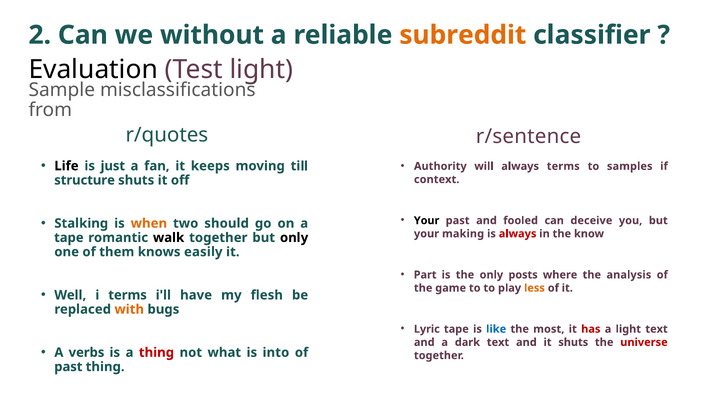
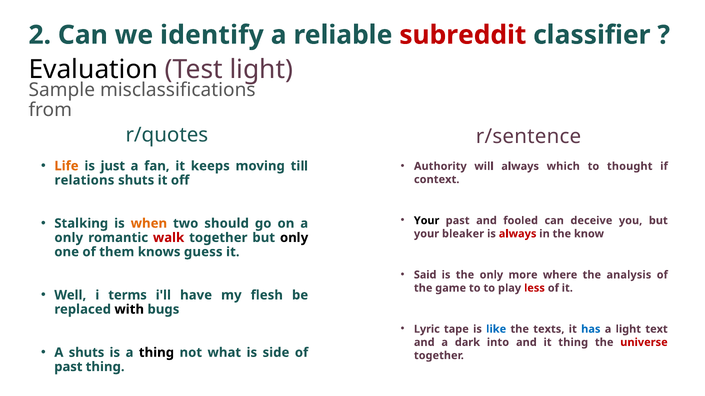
without: without -> identify (212, 35)
subreddit colour: orange -> red (463, 35)
Life colour: black -> orange (66, 166)
always terms: terms -> which (563, 166)
samples: samples -> thought (630, 166)
structure: structure -> relations (84, 180)
making: making -> bleaker (463, 234)
tape: tape -> only (69, 238)
walk colour: black -> red (169, 238)
easily: easily -> guess (203, 252)
Part: Part -> Said (425, 275)
posts: posts -> more (523, 275)
less colour: orange -> red (534, 288)
with colour: orange -> black (129, 310)
most: most -> texts (549, 330)
has colour: red -> blue (591, 330)
dark text: text -> into (498, 343)
it shuts: shuts -> thing (573, 343)
A verbs: verbs -> shuts (86, 353)
thing colour: red -> black (156, 353)
into: into -> side (276, 353)
